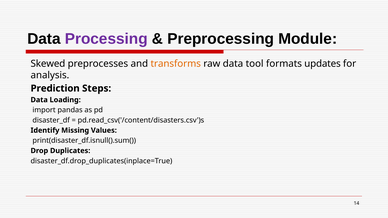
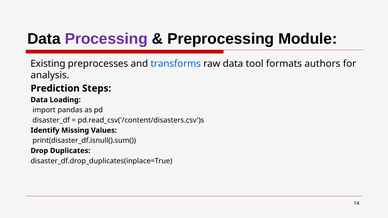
Skewed: Skewed -> Existing (48, 64)
transforms colour: orange -> blue (176, 64)
updates: updates -> authors (322, 64)
